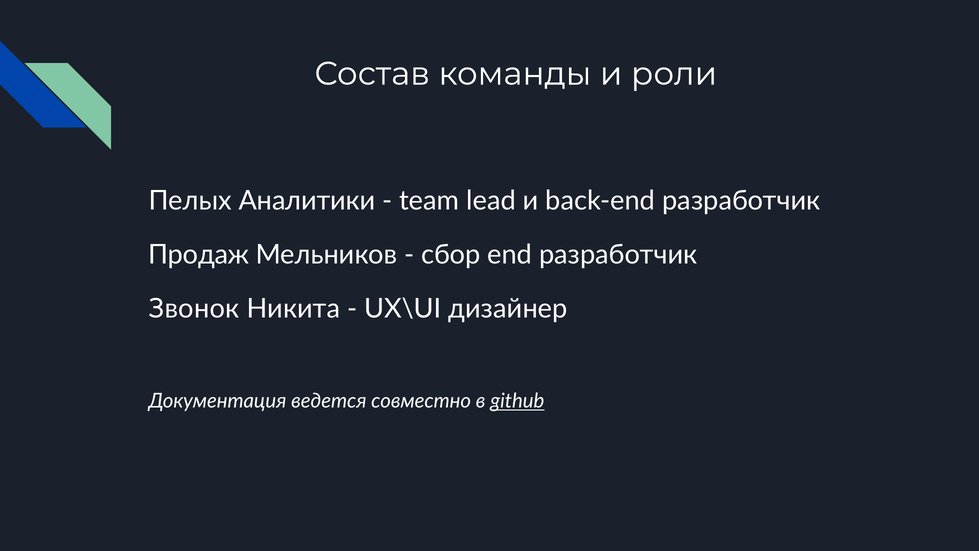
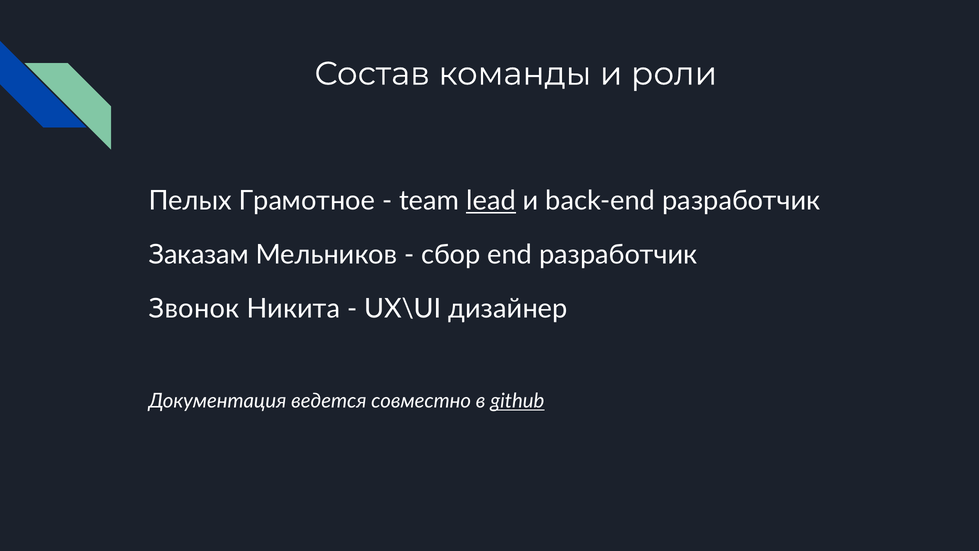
Аналитики: Аналитики -> Грамотное (307, 201)
lead underline: none -> present (491, 201)
Продаж: Продаж -> Заказам (199, 255)
